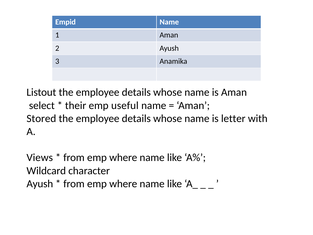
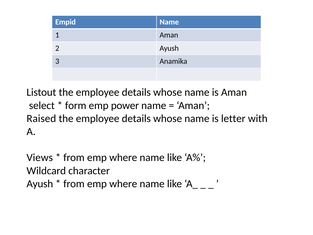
their: their -> form (76, 105)
useful: useful -> power (125, 105)
Stored: Stored -> Raised (41, 118)
